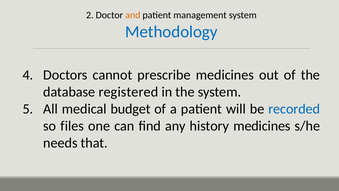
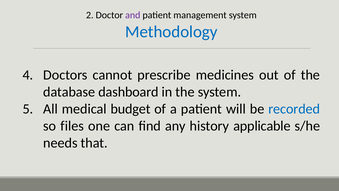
and colour: orange -> purple (133, 15)
registered: registered -> dashboard (128, 92)
history medicines: medicines -> applicable (262, 126)
